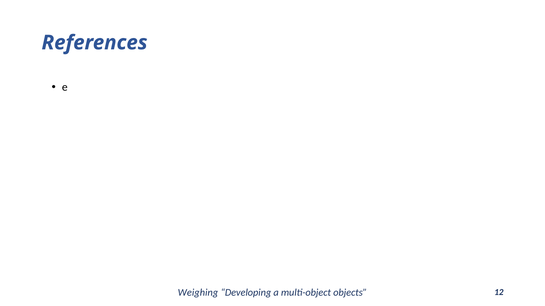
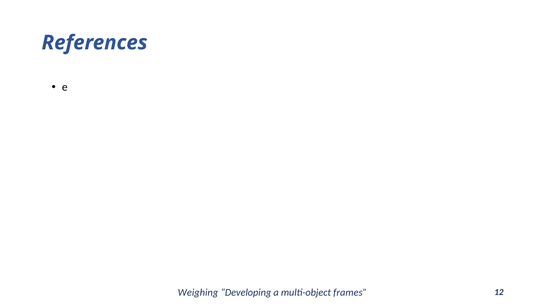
objects: objects -> frames (350, 293)
